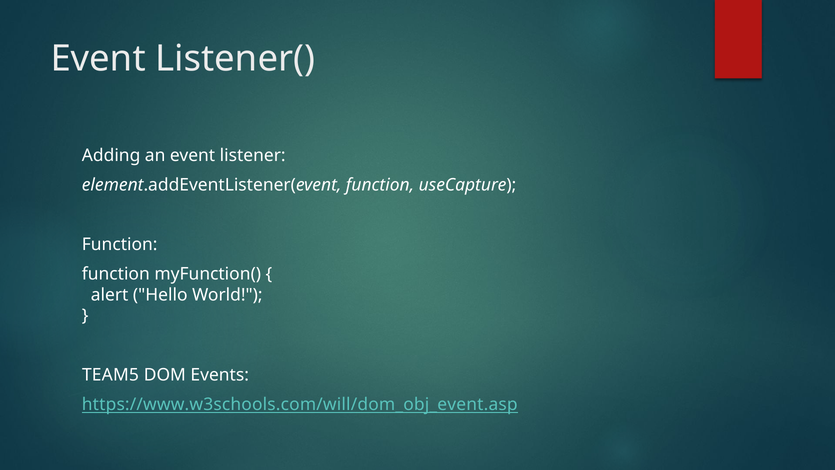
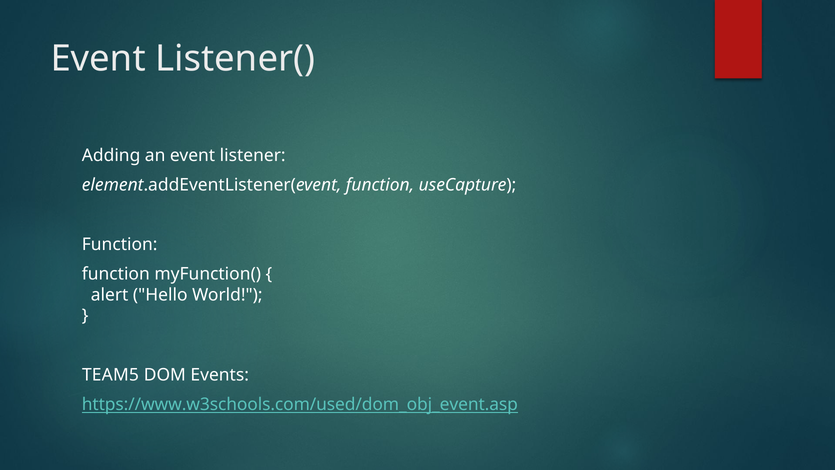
https://www.w3schools.com/will/dom_obj_event.asp: https://www.w3schools.com/will/dom_obj_event.asp -> https://www.w3schools.com/used/dom_obj_event.asp (300, 404)
